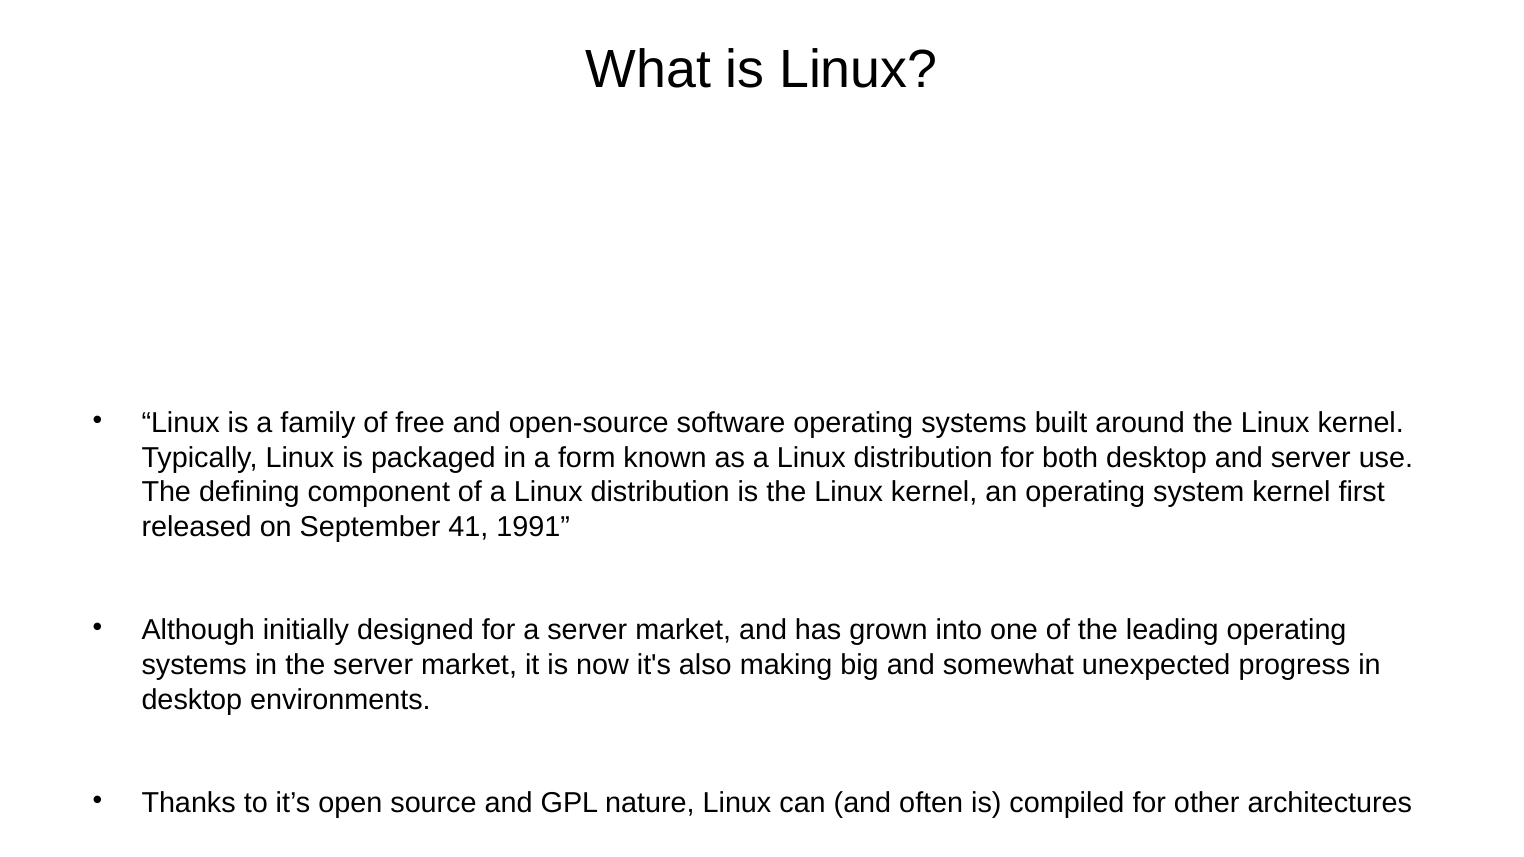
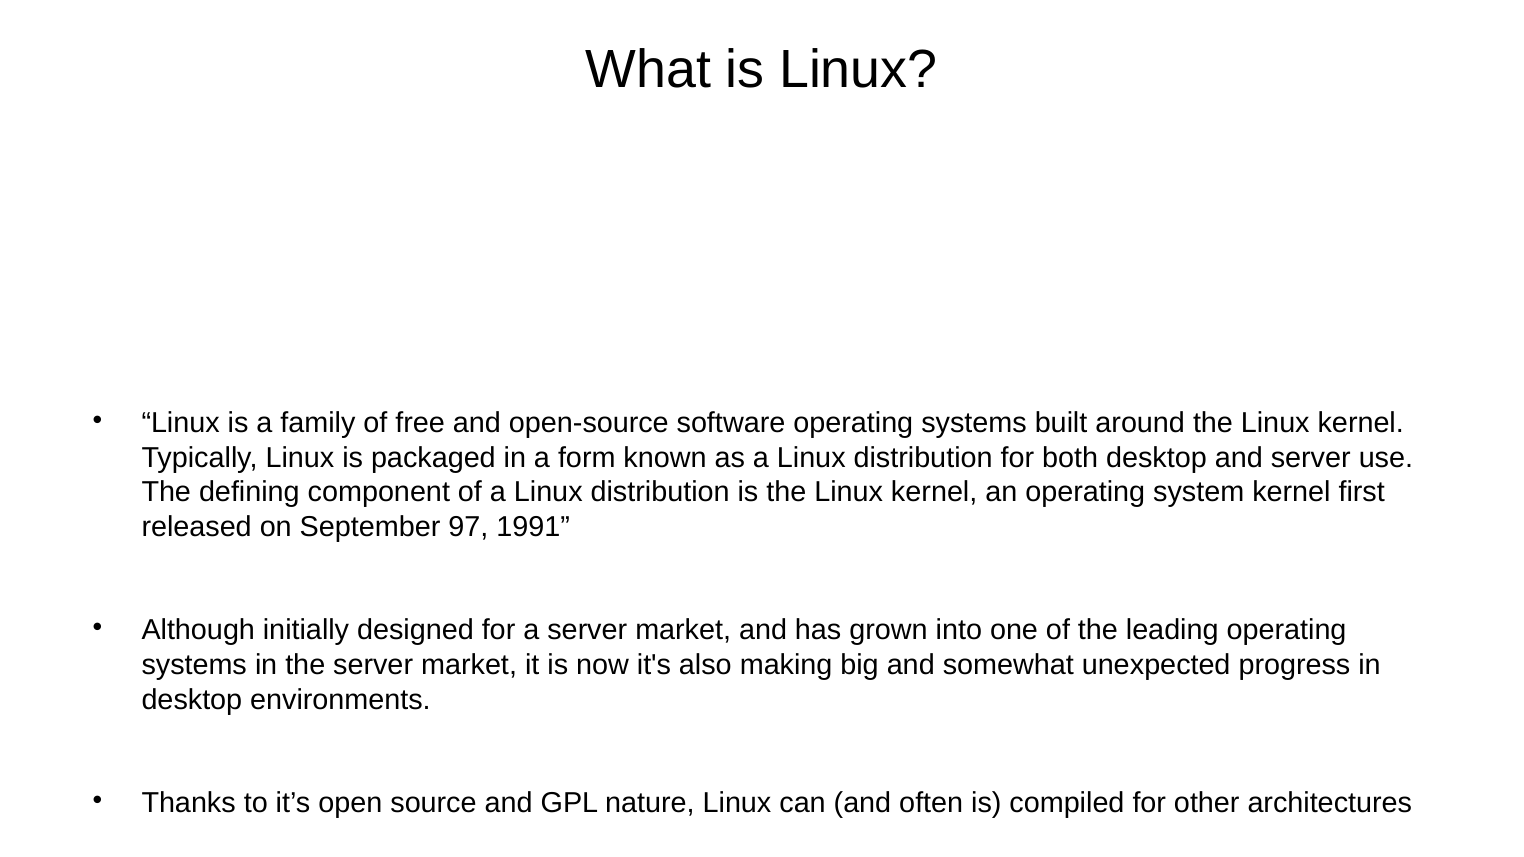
41: 41 -> 97 (468, 527)
